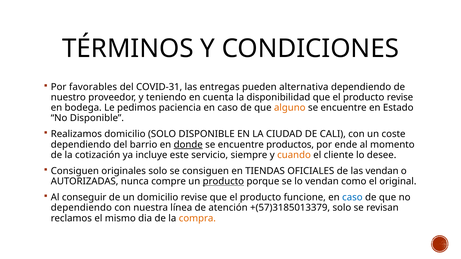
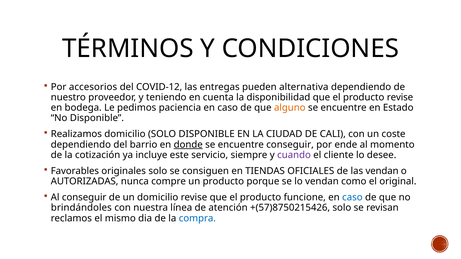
favorables: favorables -> accesorios (93, 87)
COVID-31: COVID-31 -> COVID-12 (159, 87)
encuentre productos: productos -> conseguir (290, 145)
cuando colour: orange -> purple (294, 155)
Consiguen: Consiguen -> Favorables (75, 171)
producto underline: present -> none (223, 182)
dependiendo: dependiendo -> brindándoles (81, 208)
+(57)3185013379: +(57)3185013379 -> +(57)8750215426 (290, 208)
compra colour: orange -> blue (197, 218)
